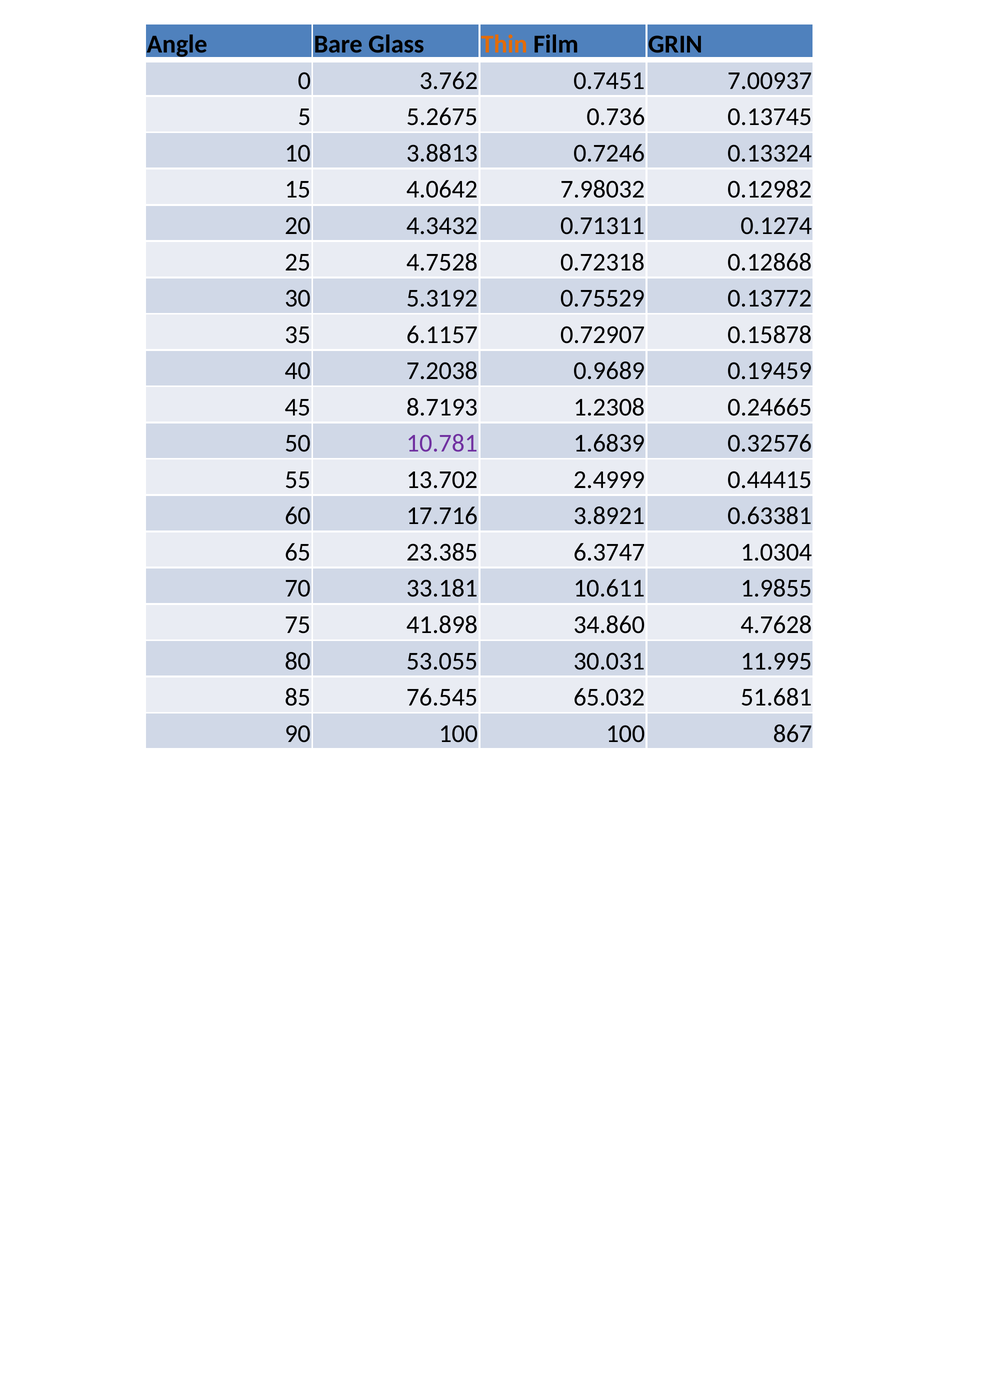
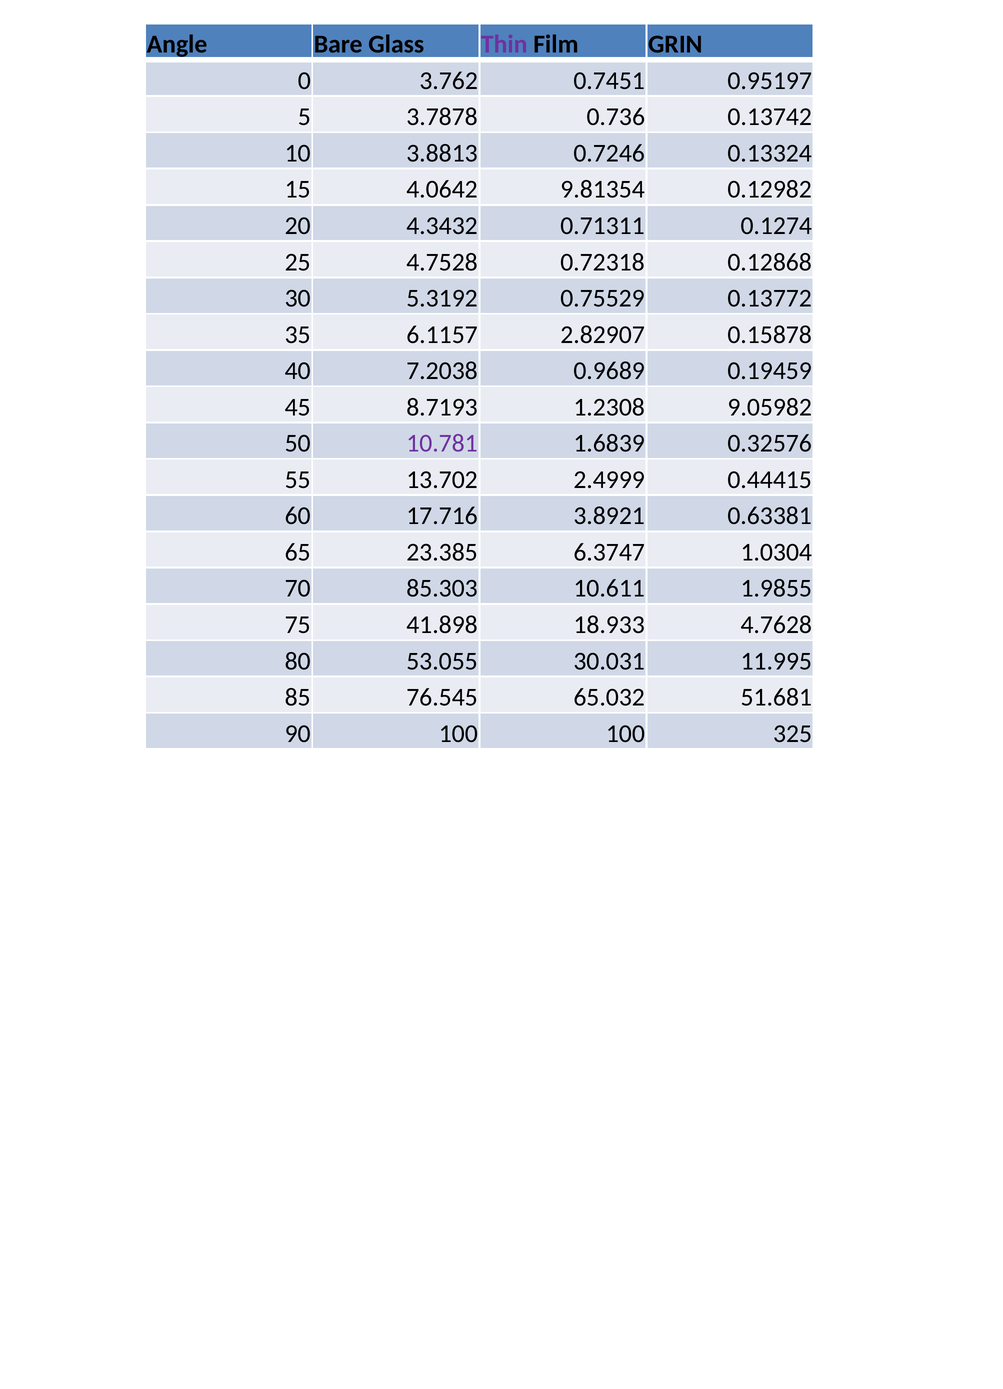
Thin colour: orange -> purple (504, 44)
7.00937: 7.00937 -> 0.95197 (770, 81)
5.2675: 5.2675 -> 3.7878 (442, 117)
0.13745: 0.13745 -> 0.13742 (770, 117)
7.98032: 7.98032 -> 9.81354 (603, 189)
0.72907: 0.72907 -> 2.82907 (603, 335)
0.24665: 0.24665 -> 9.05982 (770, 407)
33.181: 33.181 -> 85.303 (442, 588)
34.860: 34.860 -> 18.933 (609, 625)
867: 867 -> 325 (793, 733)
